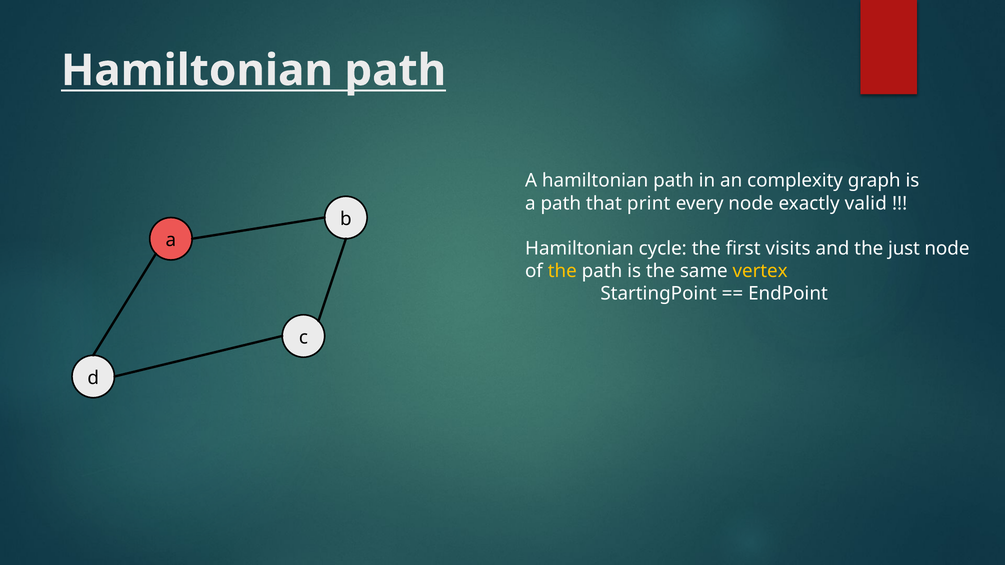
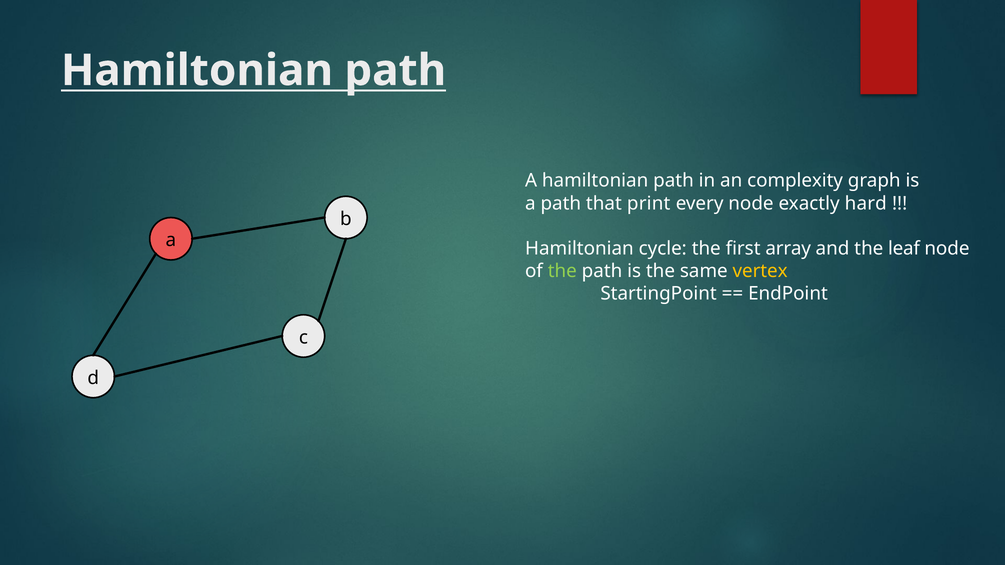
valid: valid -> hard (866, 203)
visits: visits -> array (788, 249)
just: just -> leaf (904, 249)
the colour: yellow -> light green (562, 271)
